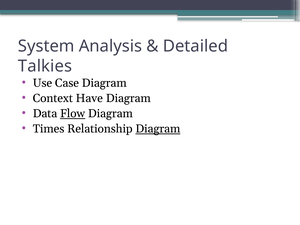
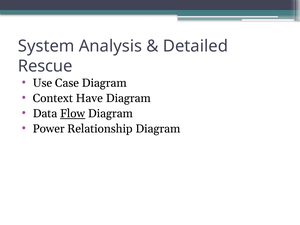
Talkies: Talkies -> Rescue (45, 66)
Times: Times -> Power (49, 129)
Diagram underline: present -> none (158, 129)
